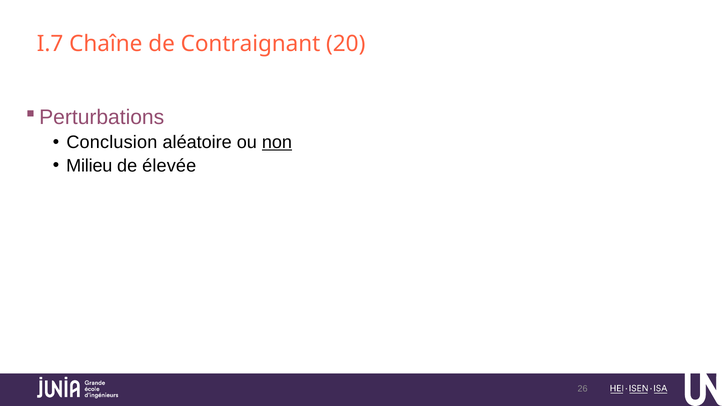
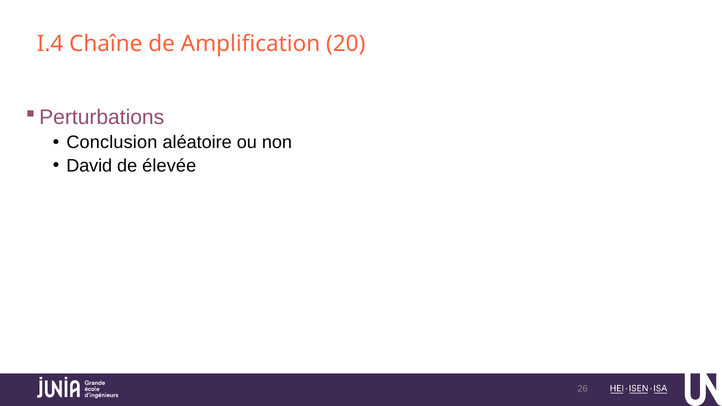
I.7: I.7 -> I.4 (50, 44)
Contraignant: Contraignant -> Amplification (250, 44)
non underline: present -> none (277, 142)
Milieu: Milieu -> David (89, 166)
